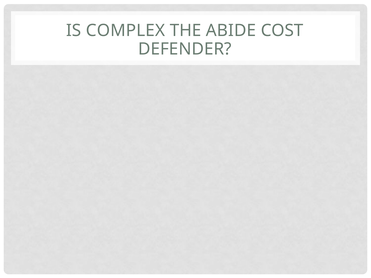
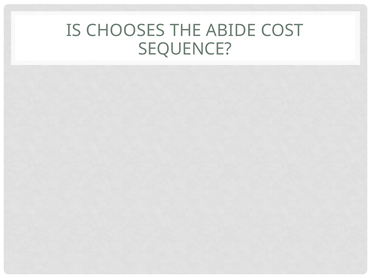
COMPLEX: COMPLEX -> CHOOSES (125, 31)
DEFENDER: DEFENDER -> SEQUENCE (185, 49)
